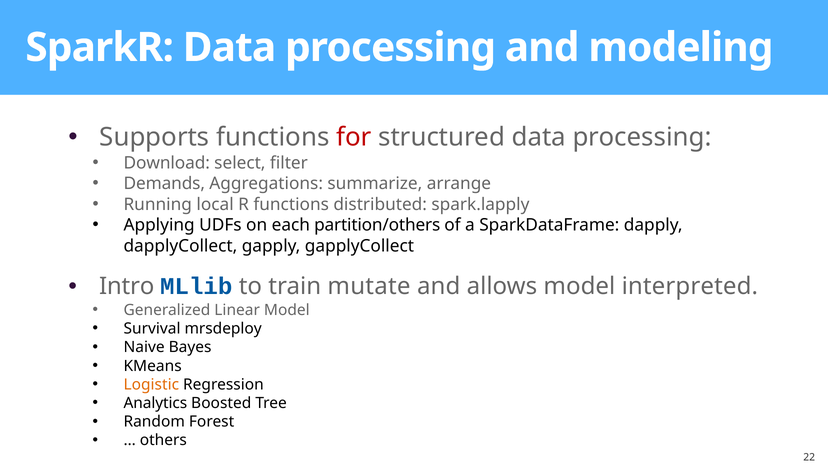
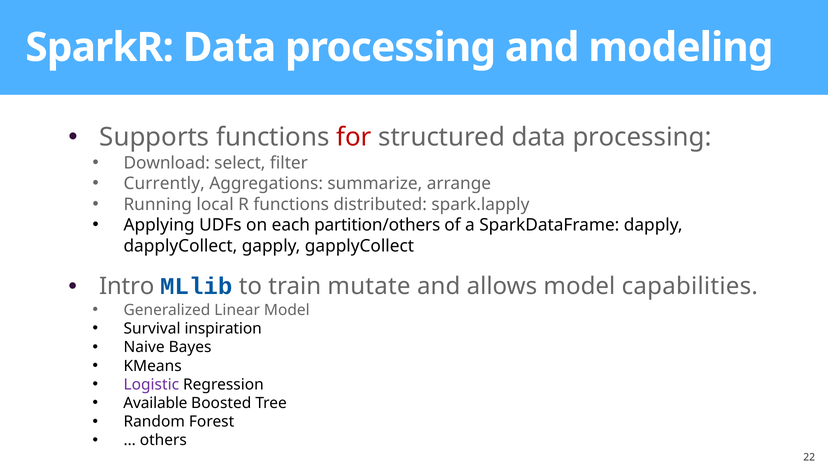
Demands: Demands -> Currently (164, 184)
interpreted: interpreted -> capabilities (690, 286)
mrsdeploy: mrsdeploy -> inspiration (223, 328)
Logistic colour: orange -> purple (151, 384)
Analytics: Analytics -> Available (155, 403)
